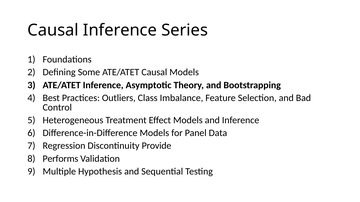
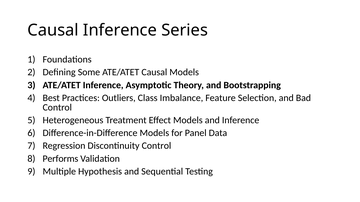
Discontinuity Provide: Provide -> Control (156, 146)
